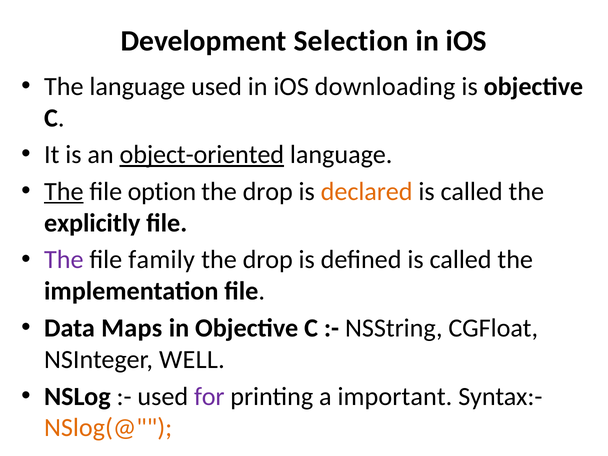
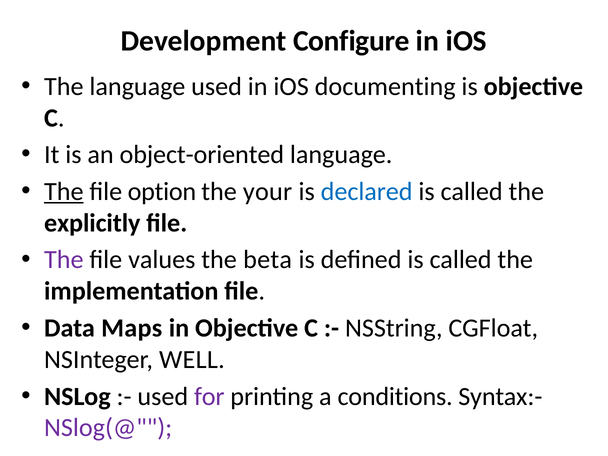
Selection: Selection -> Configure (351, 41)
downloading: downloading -> documenting (385, 86)
object-oriented underline: present -> none (202, 155)
drop: drop -> your (268, 192)
declared colour: orange -> blue (367, 192)
family: family -> values (162, 260)
drop: drop -> beta (268, 260)
important: important -> conditions (395, 396)
NSlog(@ colour: orange -> purple (108, 428)
